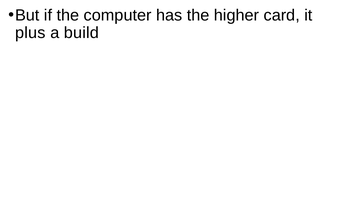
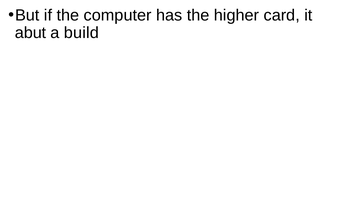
plus: plus -> abut (31, 33)
